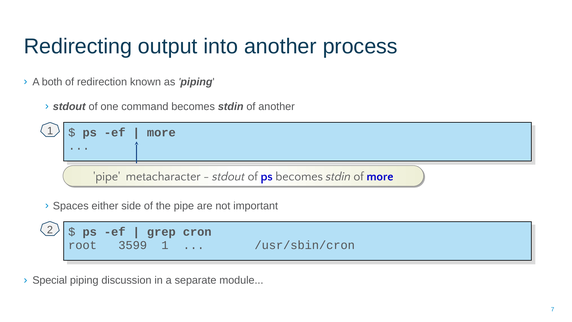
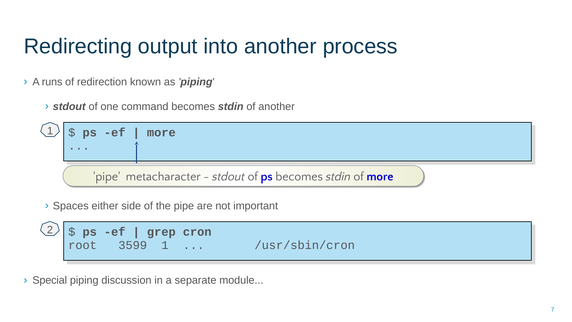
both: both -> runs (52, 82)
